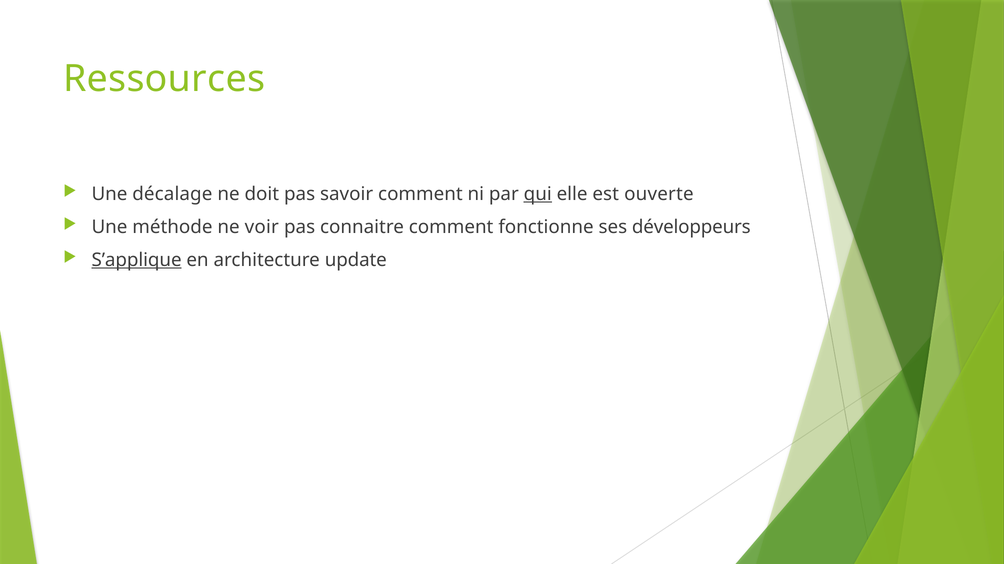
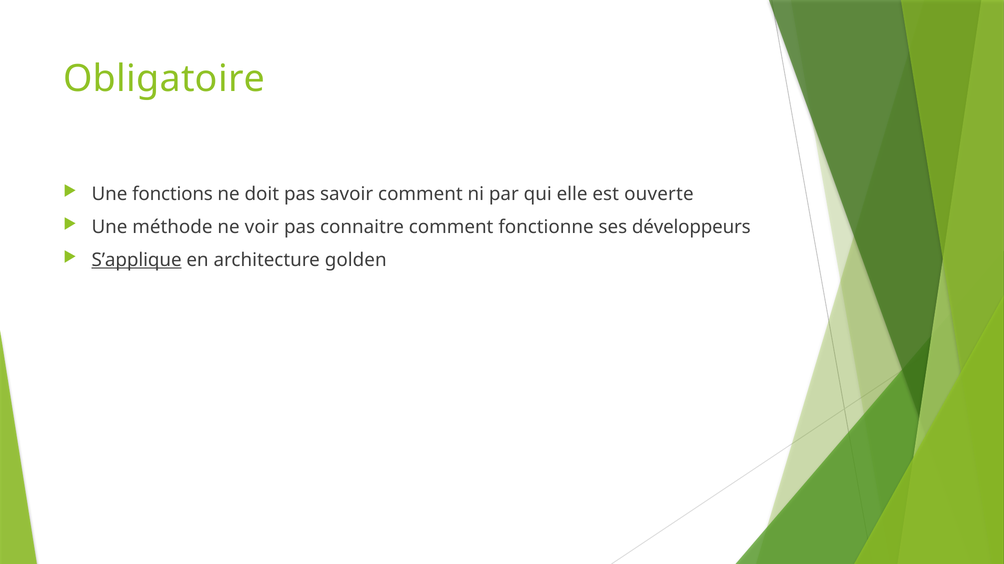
Ressources: Ressources -> Obligatoire (164, 79)
décalage: décalage -> fonctions (173, 194)
qui underline: present -> none (538, 194)
update: update -> golden (356, 260)
